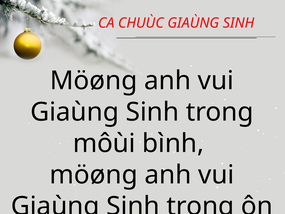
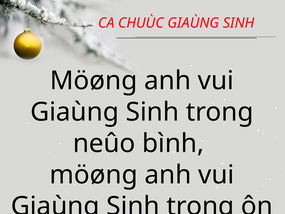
môùi: môùi -> neûo (104, 143)
